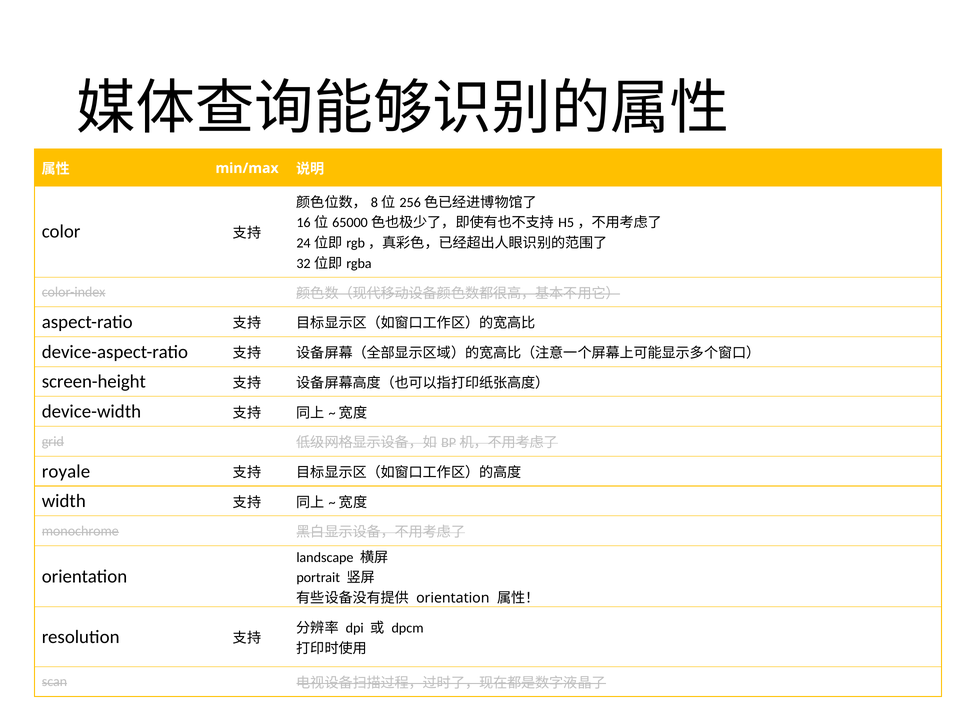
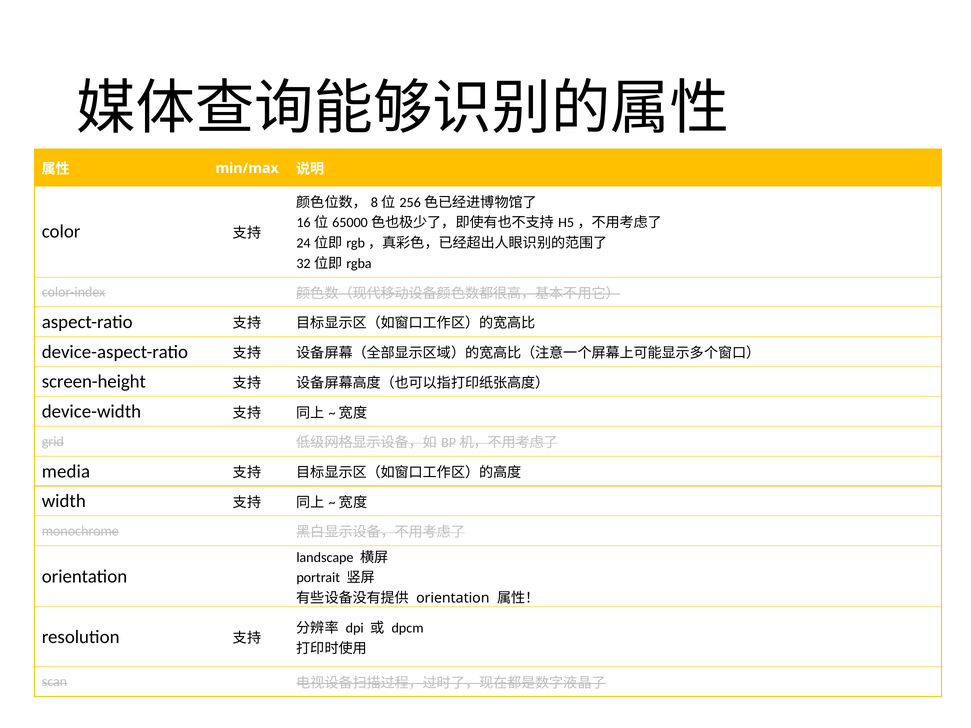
royale: royale -> media (66, 471)
